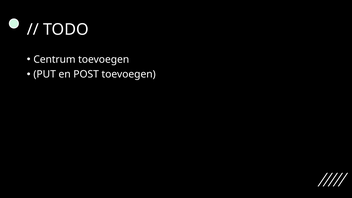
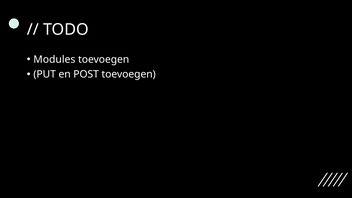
Centrum: Centrum -> Modules (54, 60)
